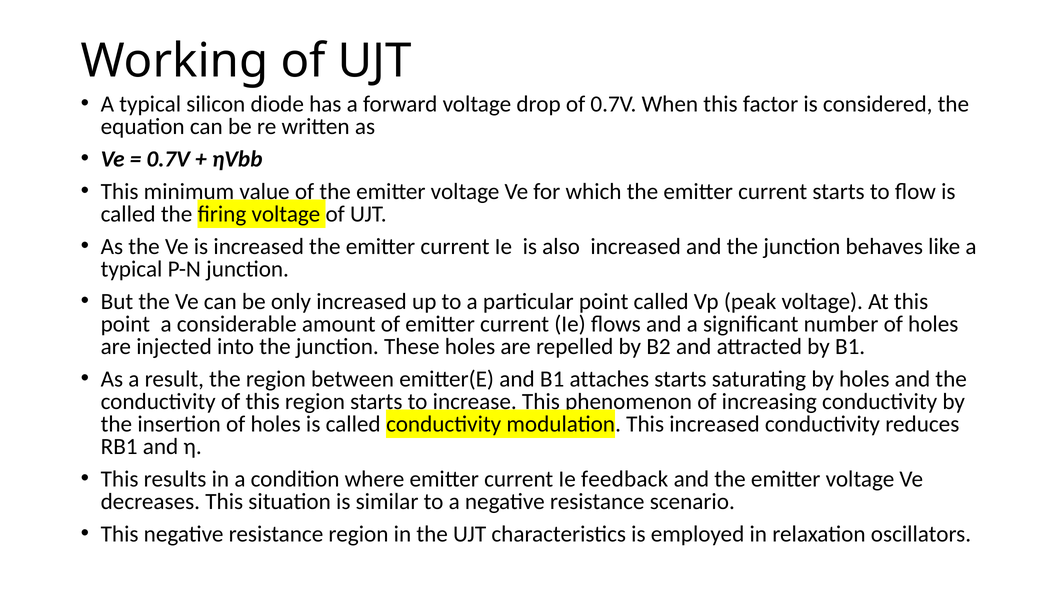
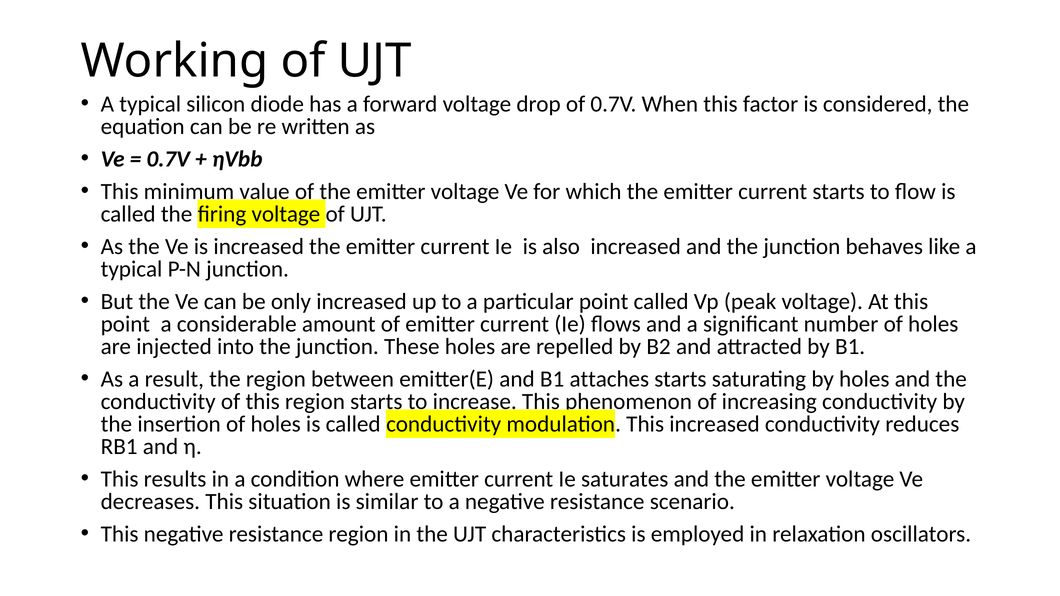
feedback: feedback -> saturates (625, 479)
